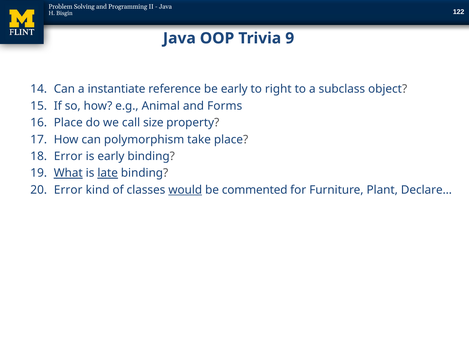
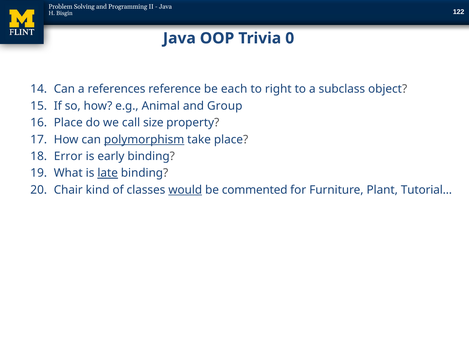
9: 9 -> 0 (290, 38)
instantiate: instantiate -> references (117, 89)
be early: early -> each (234, 89)
Forms: Forms -> Group (225, 106)
polymorphism underline: none -> present (144, 139)
What underline: present -> none (68, 173)
Error: Error -> Chair (68, 190)
Declare…: Declare… -> Tutorial… (426, 190)
